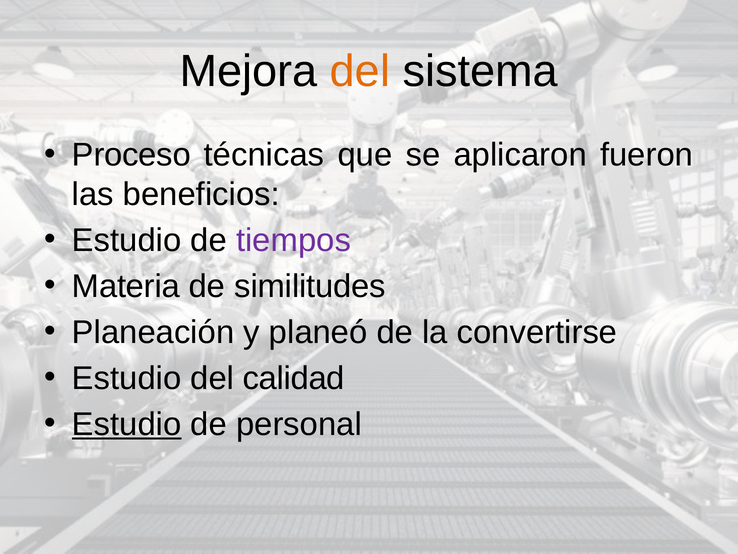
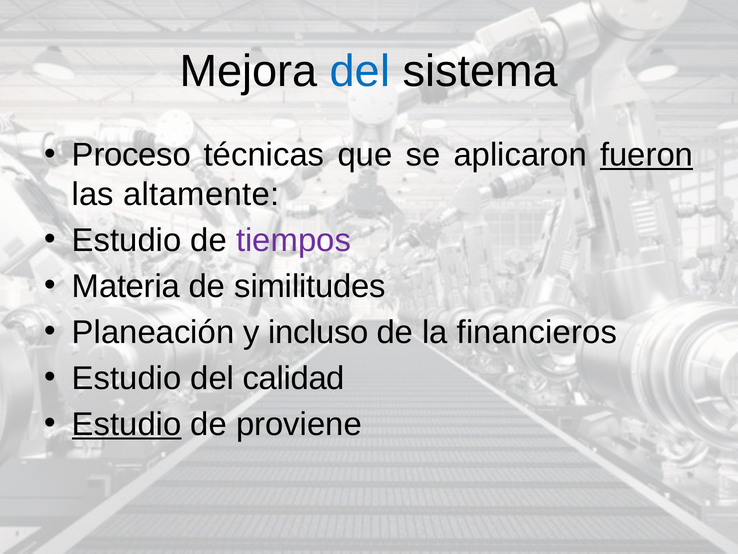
del colour: orange -> blue (360, 71)
fueron underline: none -> present (647, 155)
beneficios: beneficios -> altamente (201, 194)
planeó: planeó -> incluso (318, 332)
convertirse: convertirse -> financieros (537, 332)
personal: personal -> proviene (299, 424)
